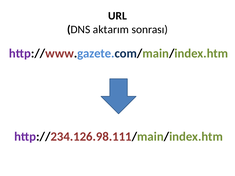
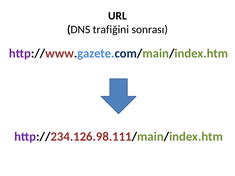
aktarım: aktarım -> trafiğini (111, 30)
